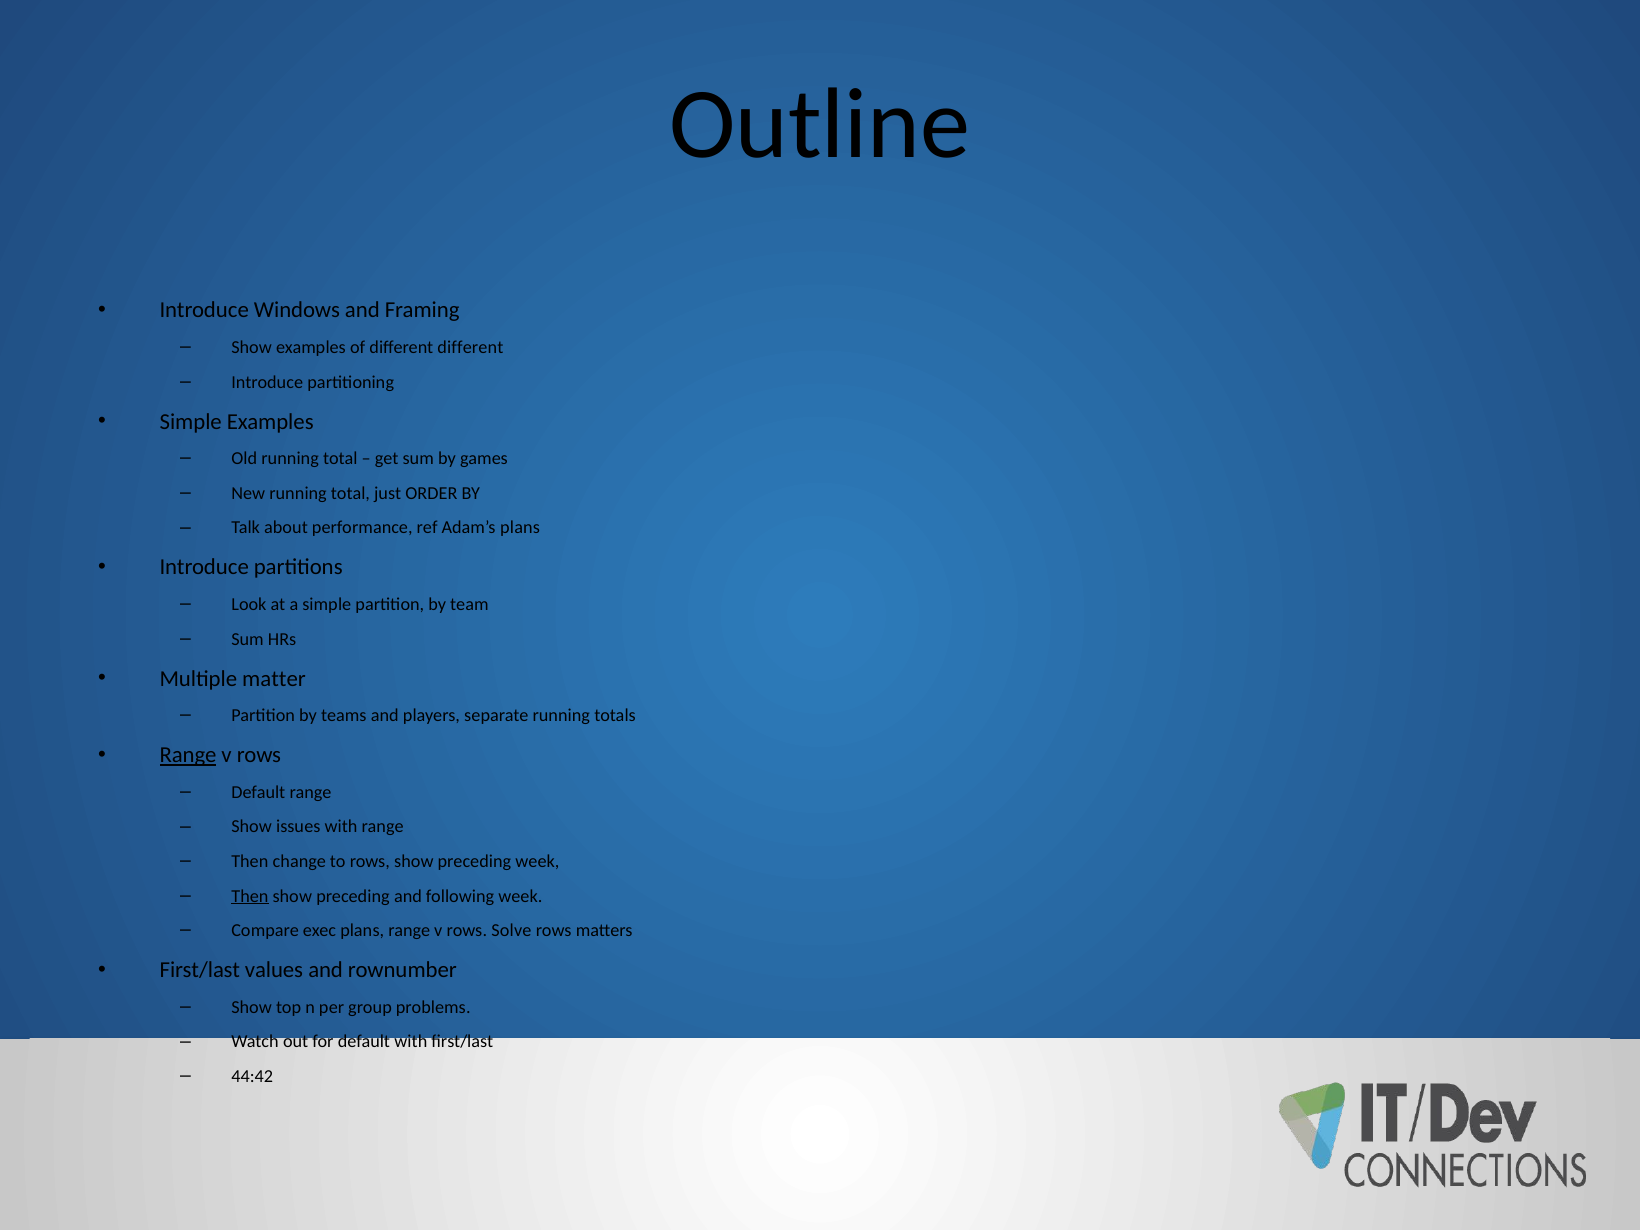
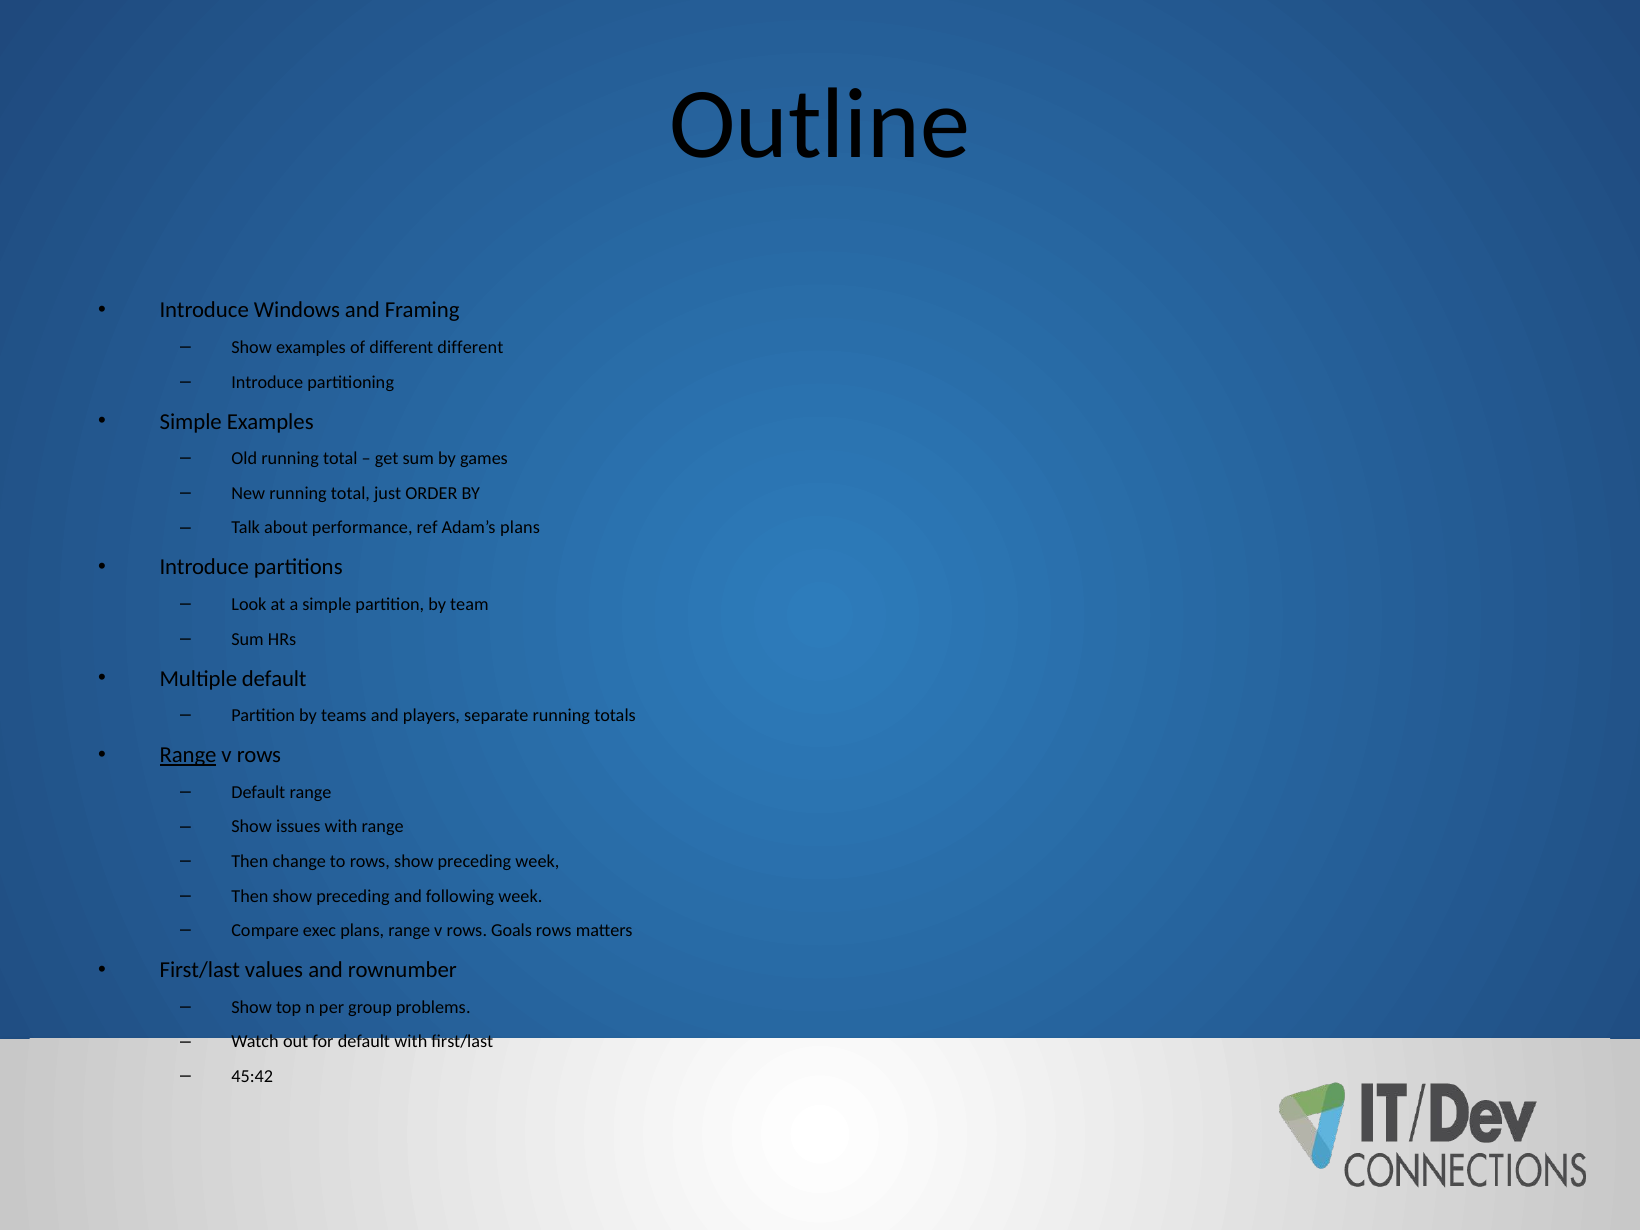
Multiple matter: matter -> default (274, 679)
Then underline: present -> none (250, 896)
Solve: Solve -> Goals (512, 931)
44:42: 44:42 -> 45:42 (252, 1076)
